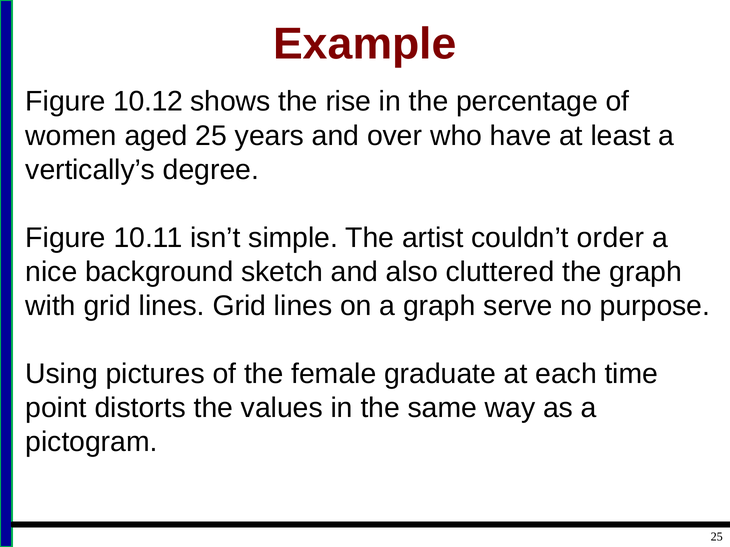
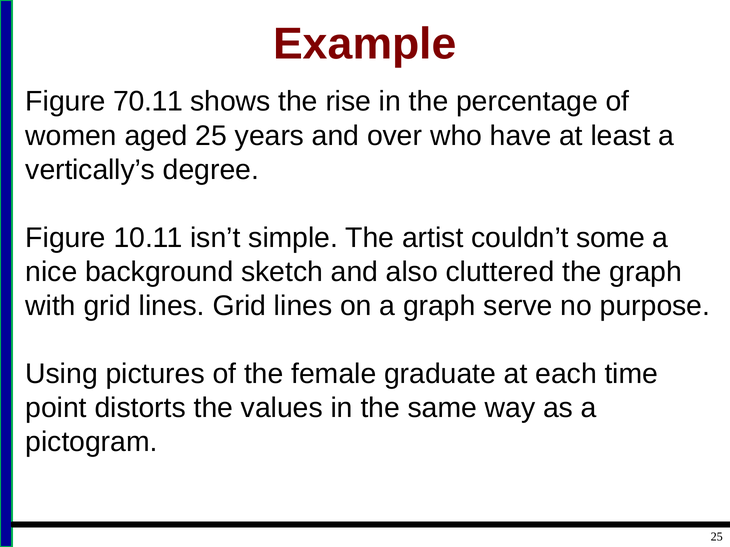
10.12: 10.12 -> 70.11 (148, 102)
order: order -> some (611, 238)
